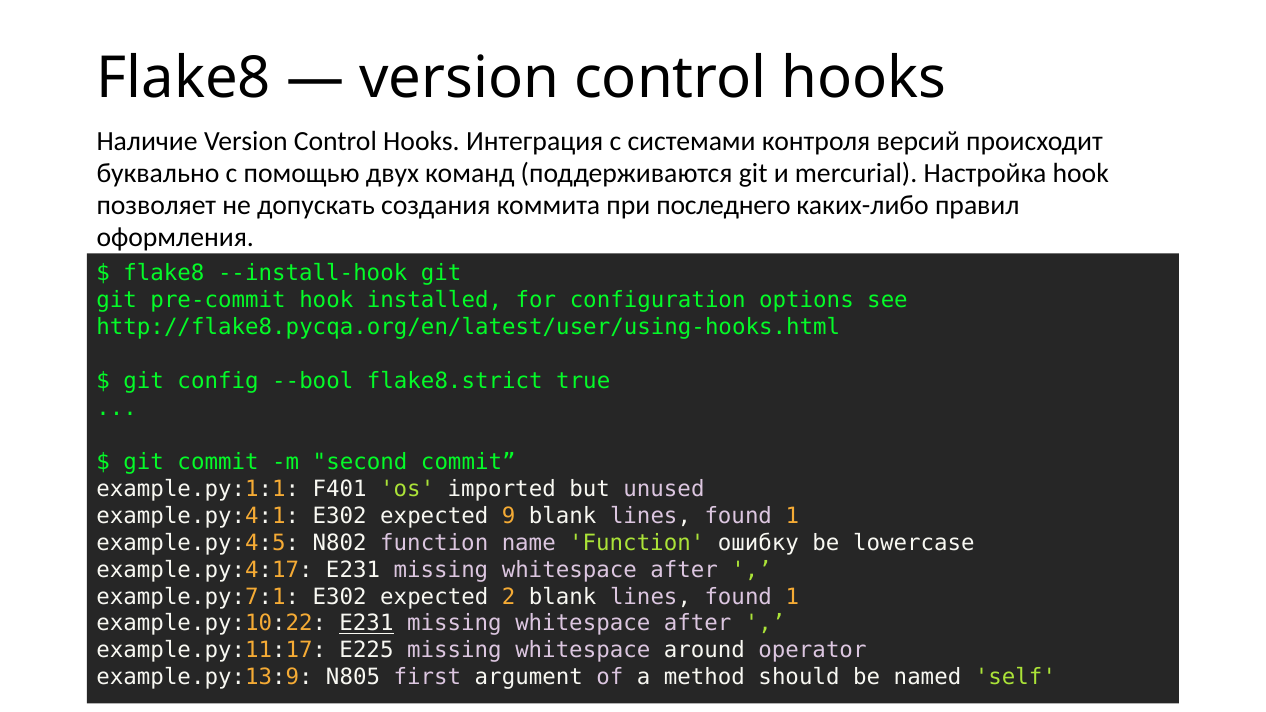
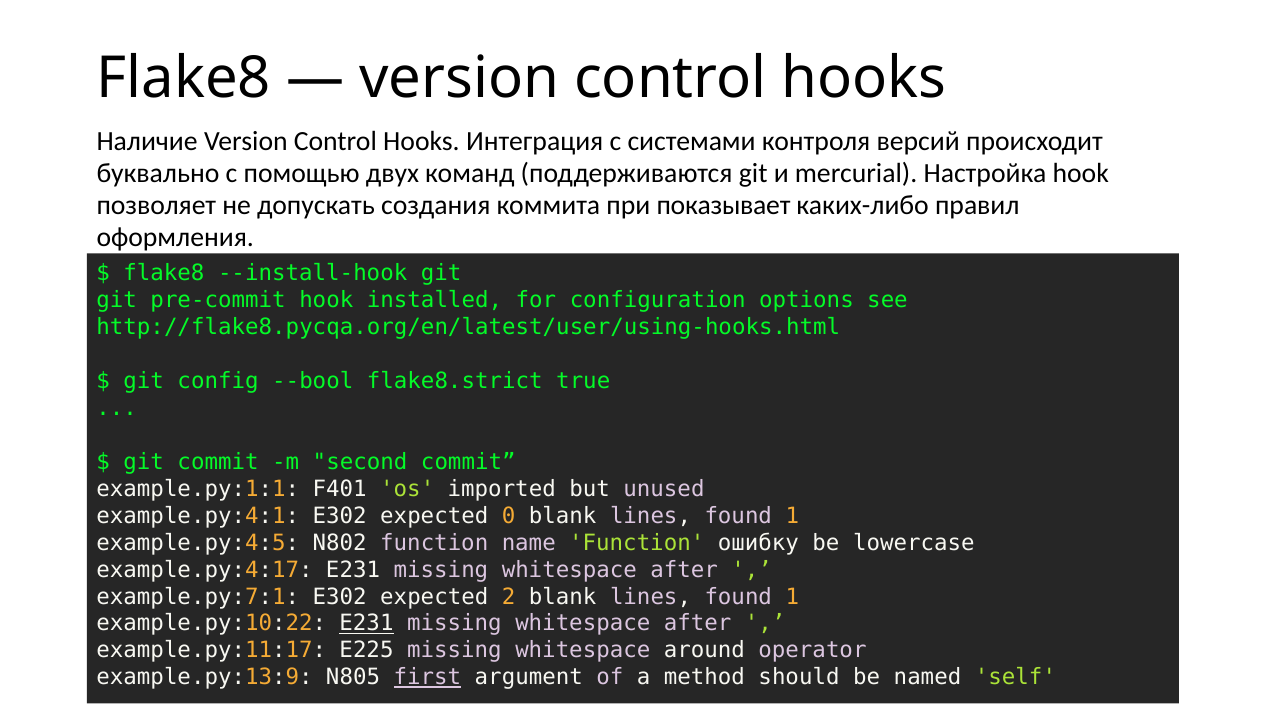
последнего: последнего -> показывает (724, 205)
9: 9 -> 0 (509, 516)
first underline: none -> present (427, 678)
